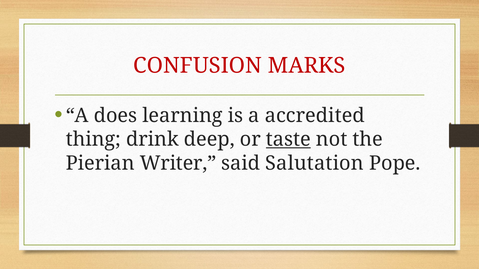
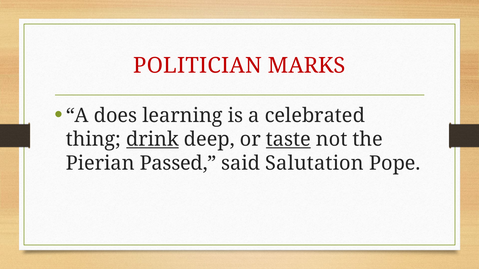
CONFUSION: CONFUSION -> POLITICIAN (198, 66)
accredited: accredited -> celebrated (315, 116)
drink underline: none -> present (152, 140)
Writer: Writer -> Passed (178, 163)
